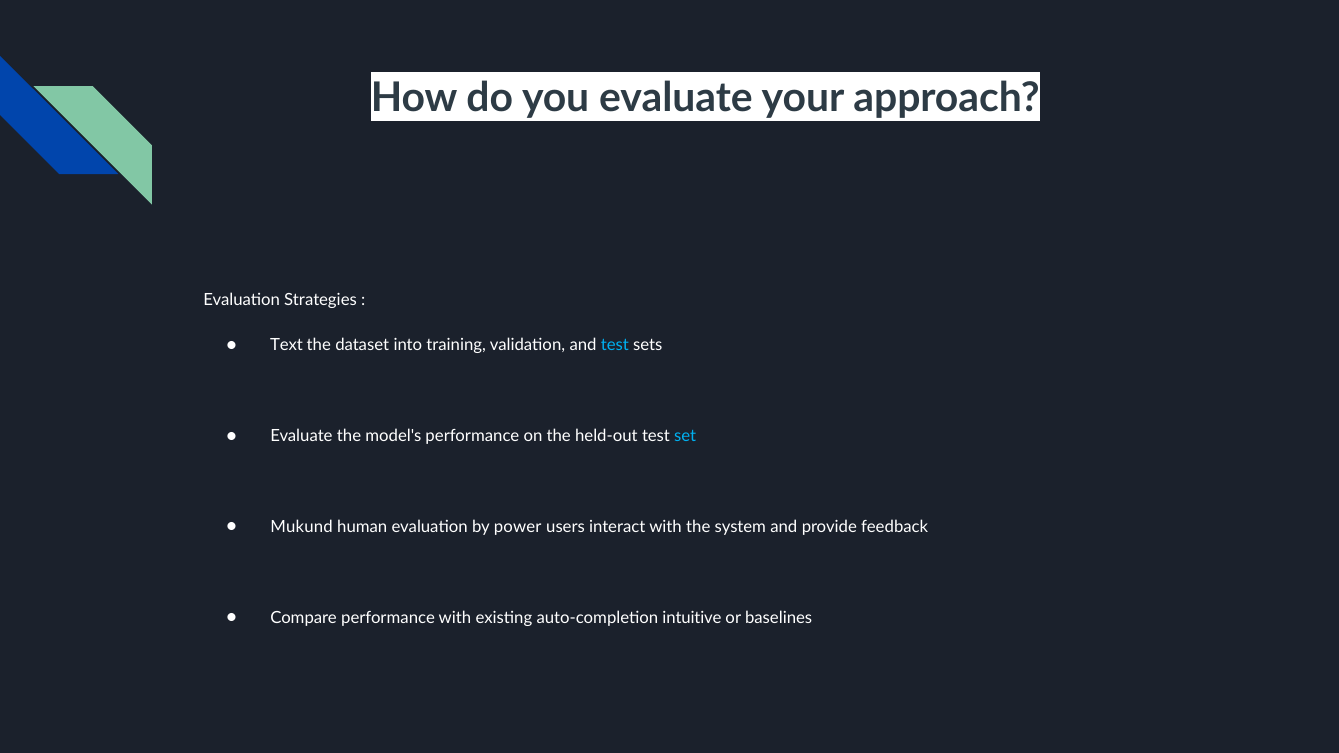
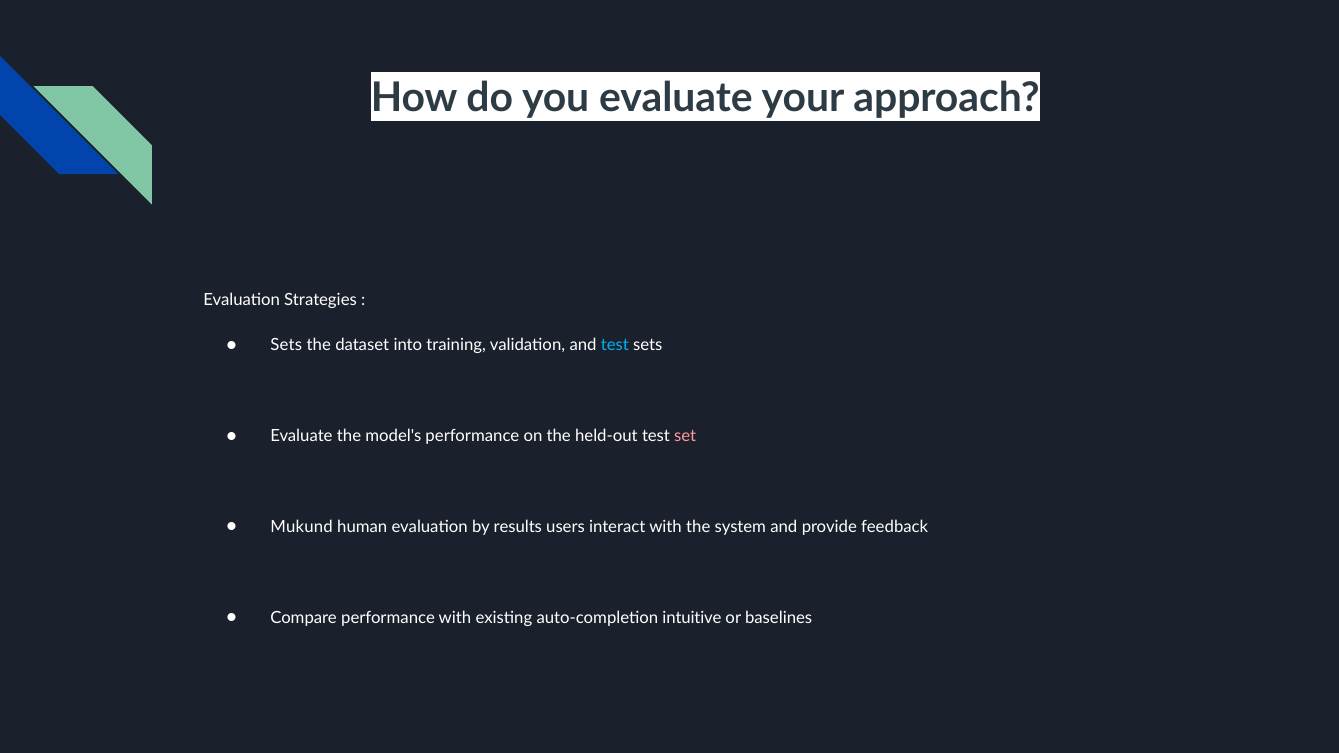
Text: Text -> Sets (286, 345)
set colour: light blue -> pink (685, 436)
power: power -> results (518, 527)
